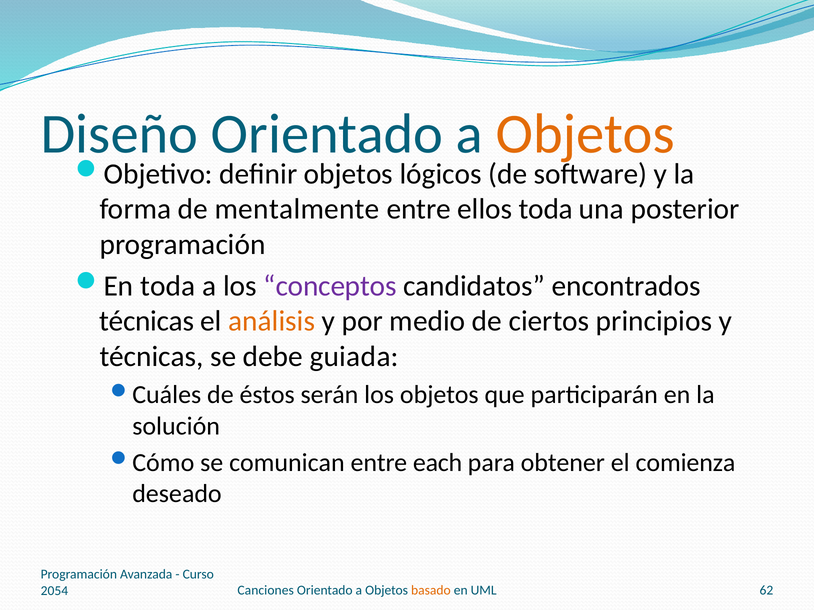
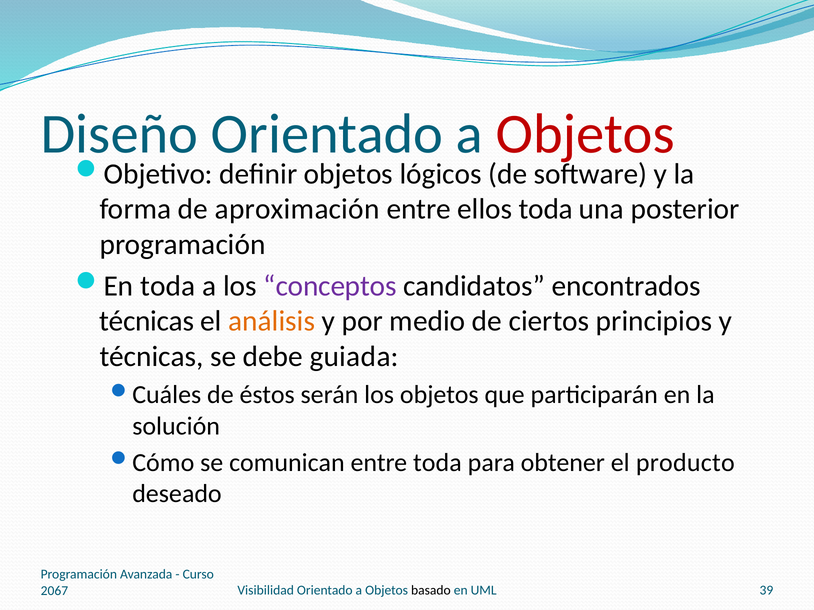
Objetos colour: orange -> red (585, 134)
mentalmente: mentalmente -> aproximación (297, 209)
entre each: each -> toda (437, 463)
comienza: comienza -> producto (685, 463)
Canciones: Canciones -> Visibilidad (266, 591)
basado colour: orange -> black (431, 591)
62: 62 -> 39 (766, 591)
2054: 2054 -> 2067 (54, 591)
